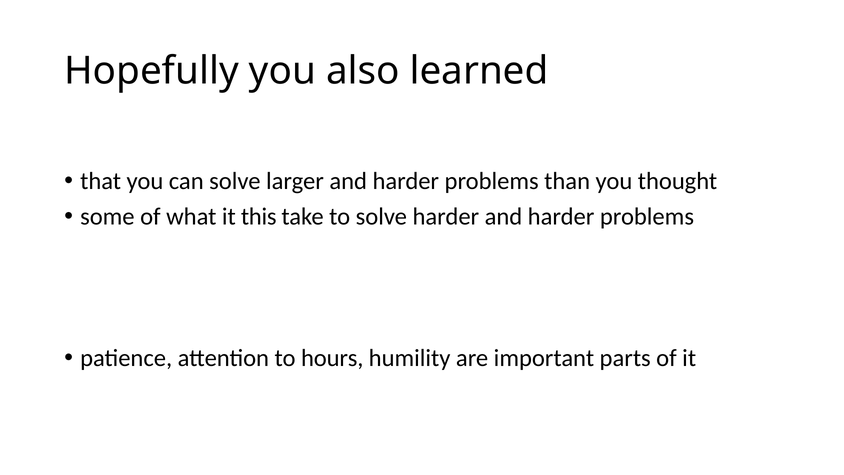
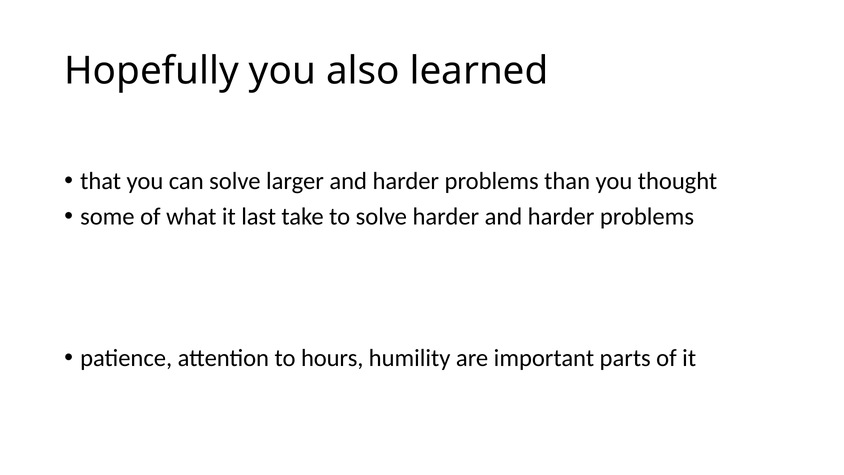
this: this -> last (259, 216)
